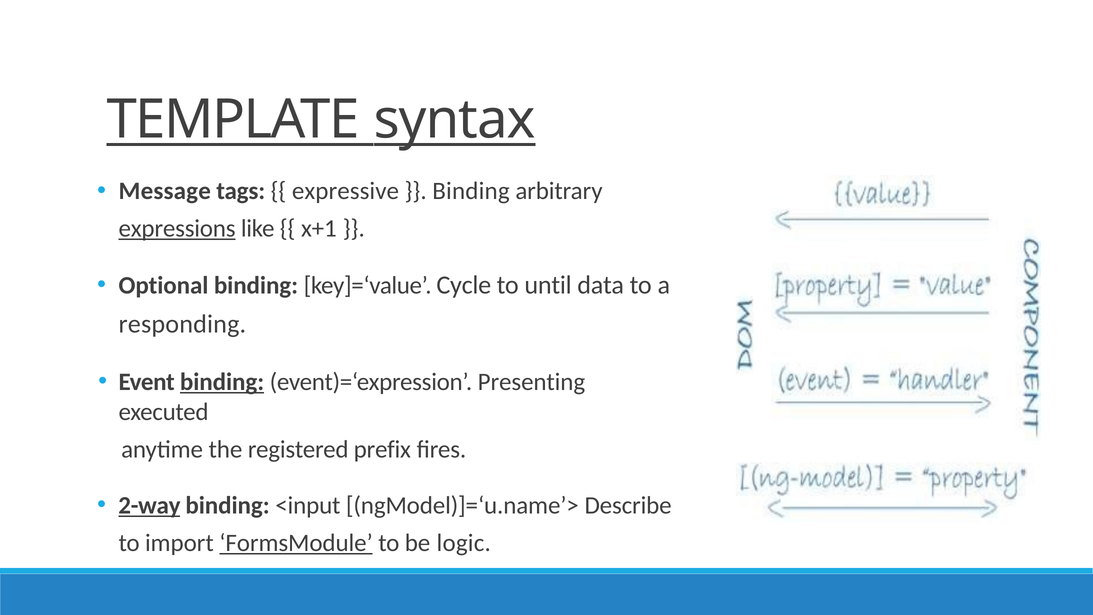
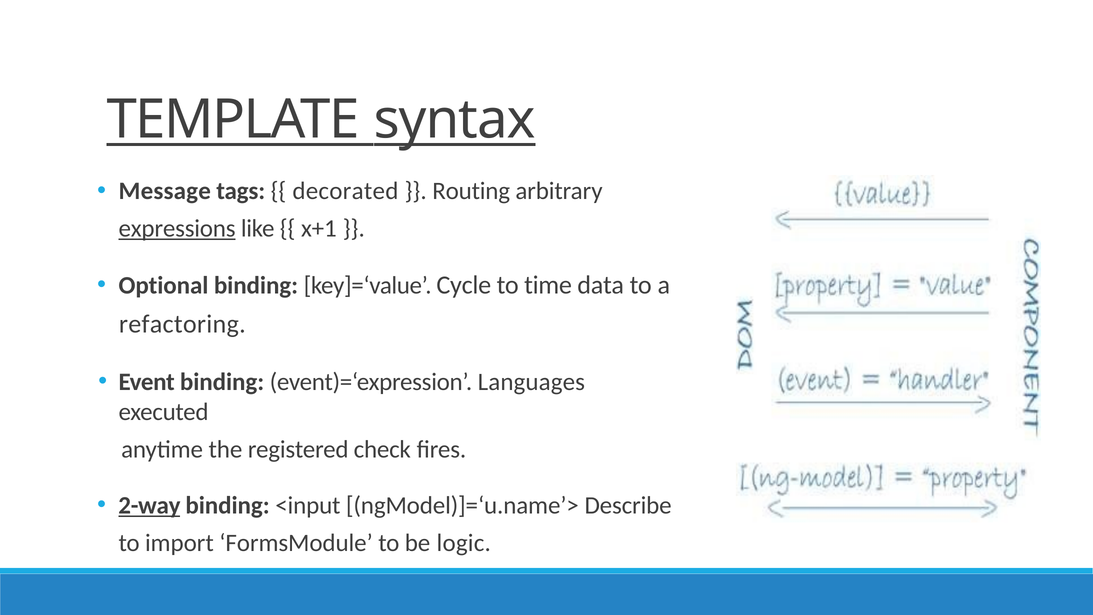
expressive: expressive -> decorated (345, 191)
Binding: Binding -> Routing (471, 191)
until: until -> time (548, 285)
responding: responding -> refactoring (182, 324)
binding underline: present -> none (222, 382)
Presenting: Presenting -> Languages (531, 382)
prefix: prefix -> check (382, 449)
FormsModule underline: present -> none (296, 543)
